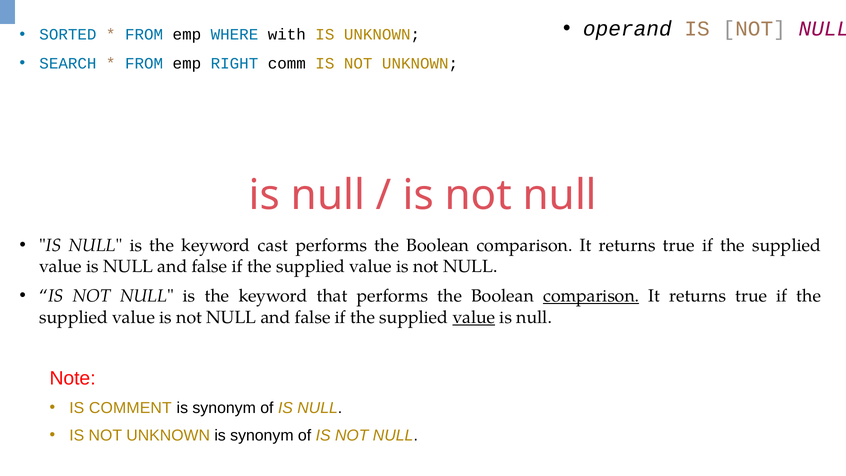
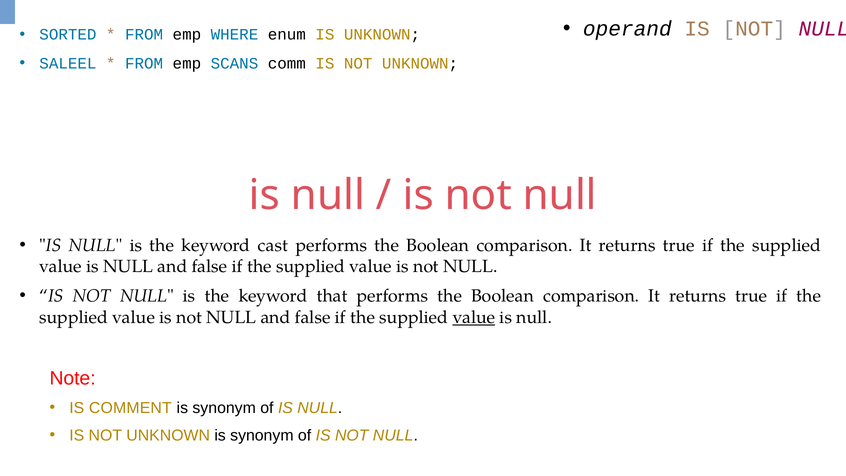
with: with -> enum (287, 35)
SEARCH: SEARCH -> SALEEL (68, 63)
RIGHT: RIGHT -> SCANS (234, 63)
comparison underline: present -> none (591, 296)
